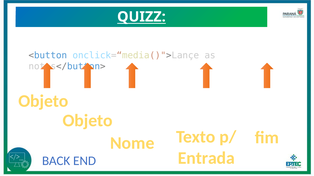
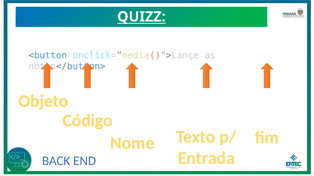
Objeto: Objeto -> Código (88, 121)
